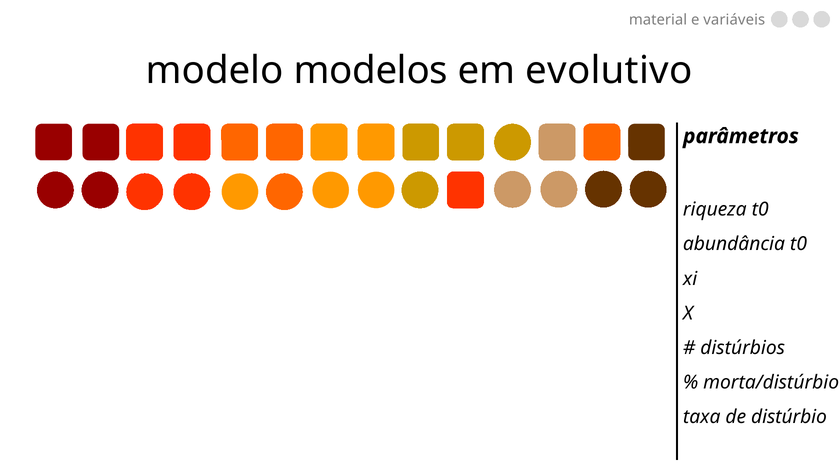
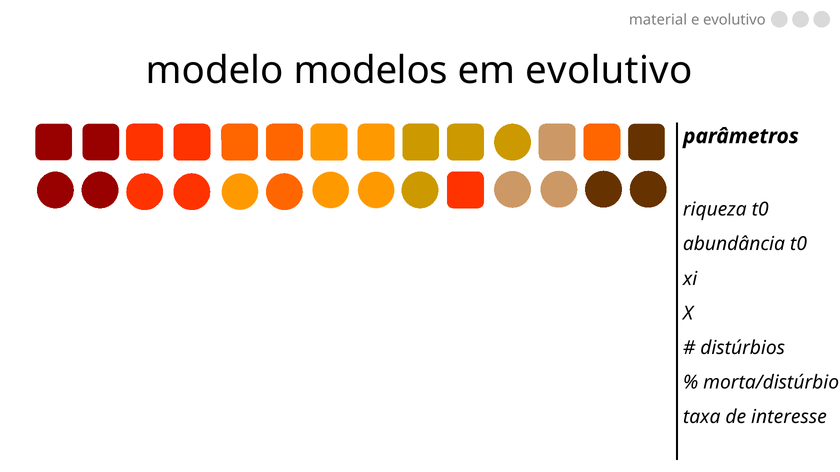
e variáveis: variáveis -> evolutivo (734, 20)
distúrbio: distúrbio -> interesse (789, 417)
